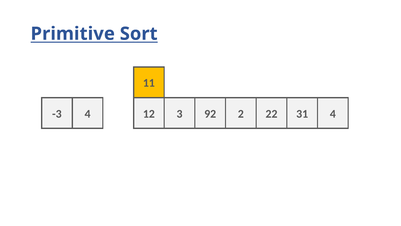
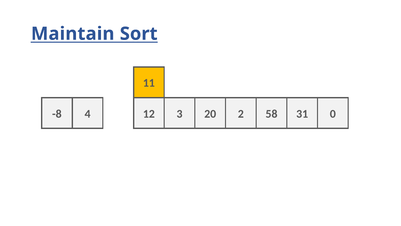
Primitive: Primitive -> Maintain (73, 34)
-3: -3 -> -8 (57, 114)
92: 92 -> 20 (210, 114)
22: 22 -> 58 (272, 114)
31 4: 4 -> 0 (333, 114)
